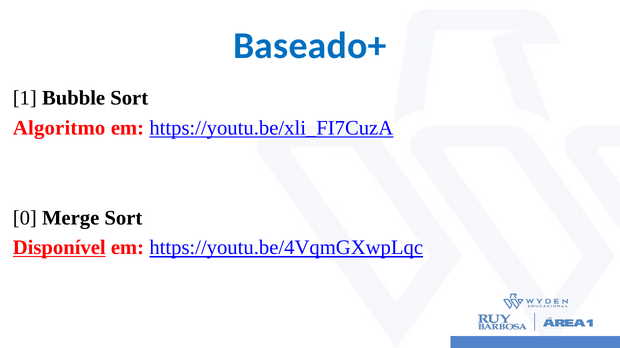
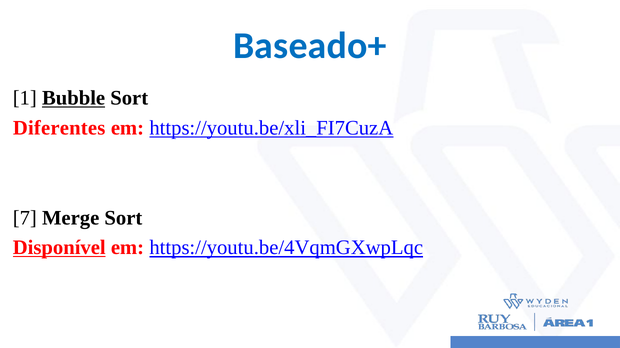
Bubble underline: none -> present (74, 98)
Algoritmo: Algoritmo -> Diferentes (59, 128)
0: 0 -> 7 (25, 218)
